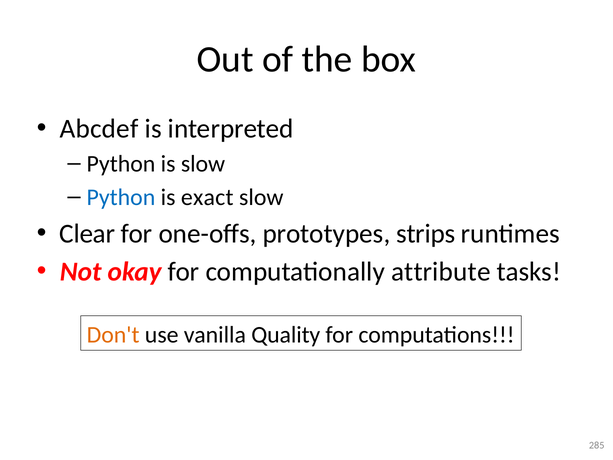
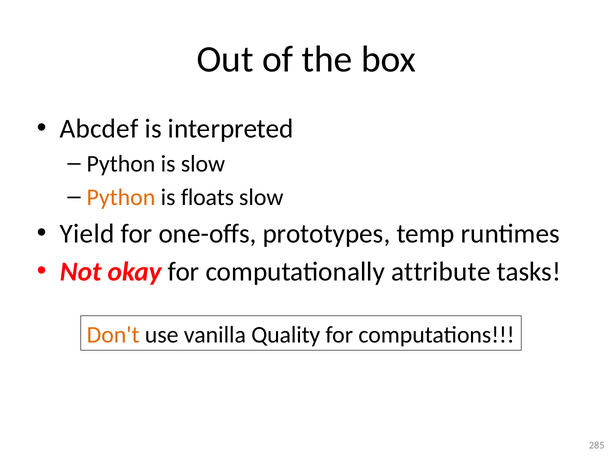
Python colour: blue -> orange (121, 197)
exact: exact -> floats (207, 197)
Clear: Clear -> Yield (87, 234)
strips: strips -> temp (426, 234)
